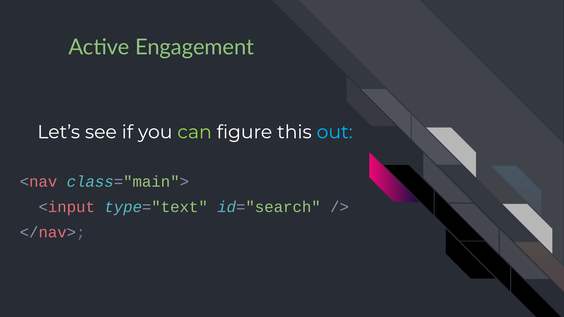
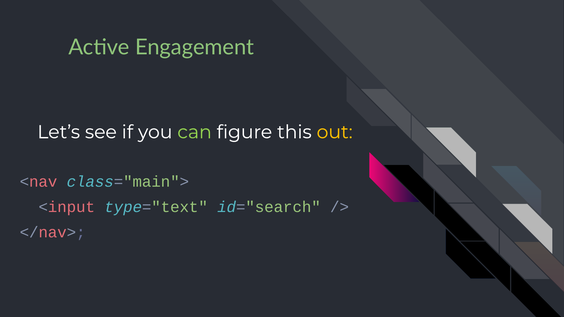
out colour: light blue -> yellow (335, 132)
